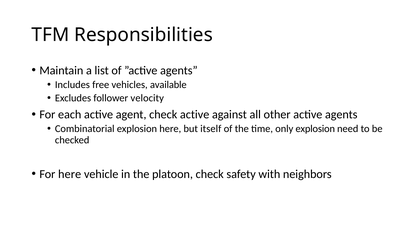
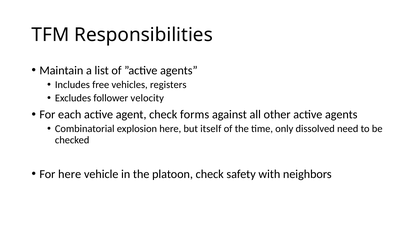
available: available -> registers (168, 84)
check active: active -> forms (195, 114)
only explosion: explosion -> dissolved (315, 129)
